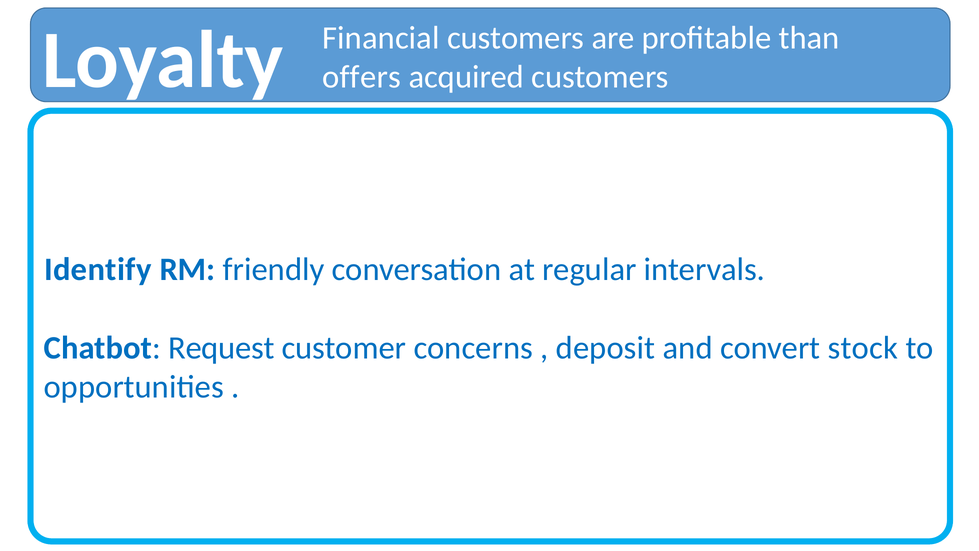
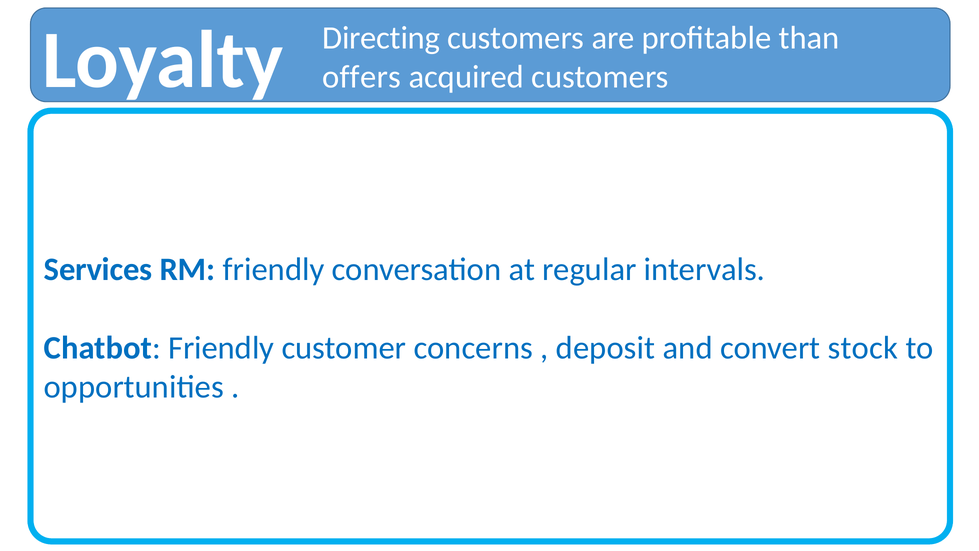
Financial: Financial -> Directing (381, 38)
Identify: Identify -> Services (98, 269)
Chatbot Request: Request -> Friendly (221, 348)
